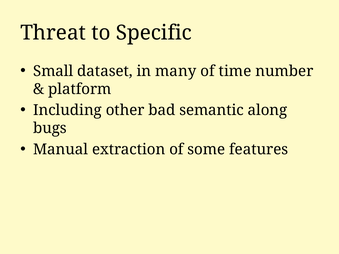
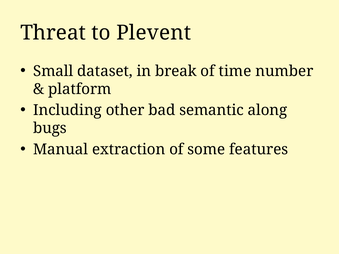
Specific: Specific -> Plevent (154, 33)
many: many -> break (176, 71)
